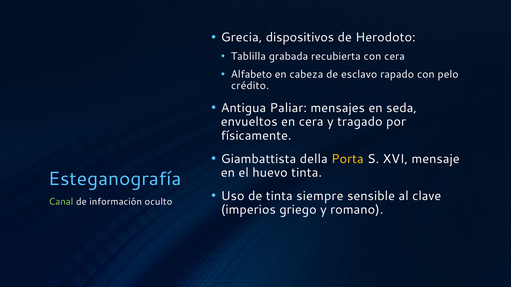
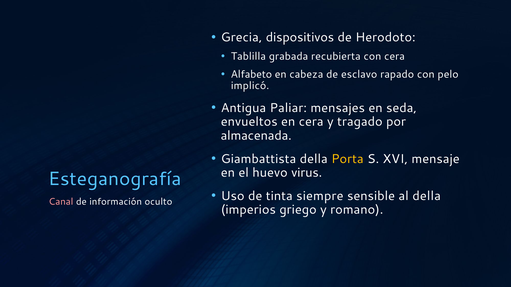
crédito: crédito -> implicó (250, 86)
físicamente: físicamente -> almacenada (256, 136)
huevo tinta: tinta -> virus (307, 173)
al clave: clave -> della (427, 196)
Canal colour: light green -> pink (61, 202)
